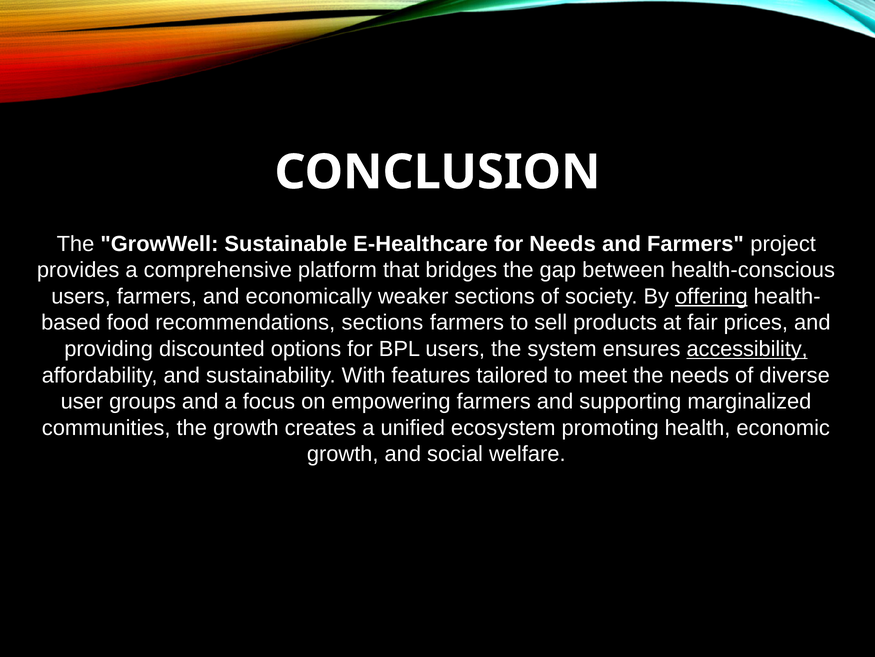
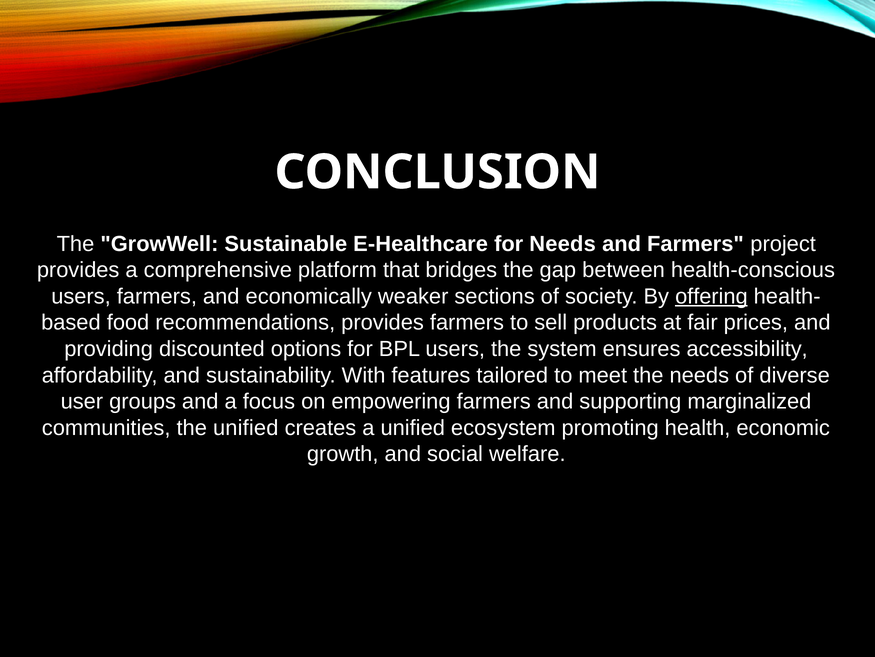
recommendations sections: sections -> provides (383, 322)
accessibility underline: present -> none (747, 349)
the growth: growth -> unified (246, 427)
